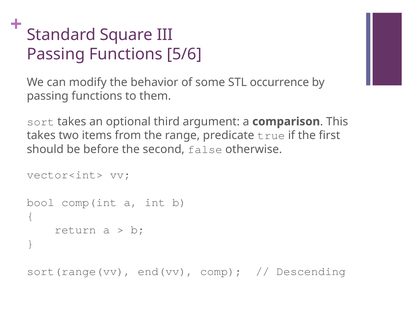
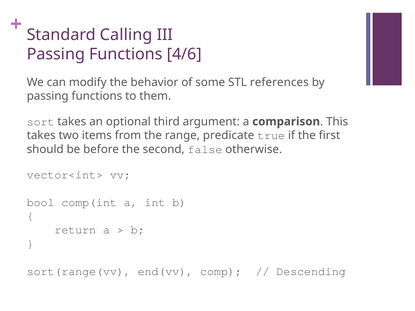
Square: Square -> Calling (126, 35)
5/6: 5/6 -> 4/6 (184, 54)
occurrence: occurrence -> references (279, 82)
